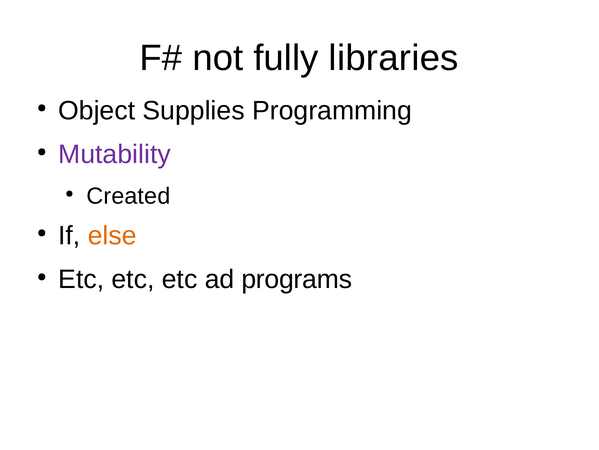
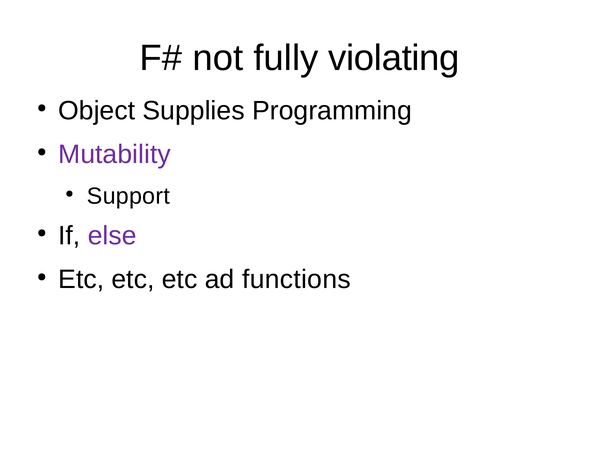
libraries: libraries -> violating (394, 58)
Created: Created -> Support (128, 196)
else colour: orange -> purple (112, 235)
programs: programs -> functions (296, 279)
